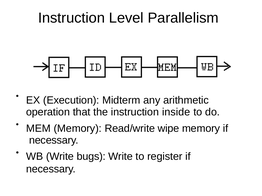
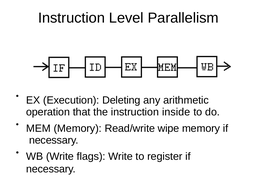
Midterm: Midterm -> Deleting (121, 100)
bugs: bugs -> flags (91, 157)
